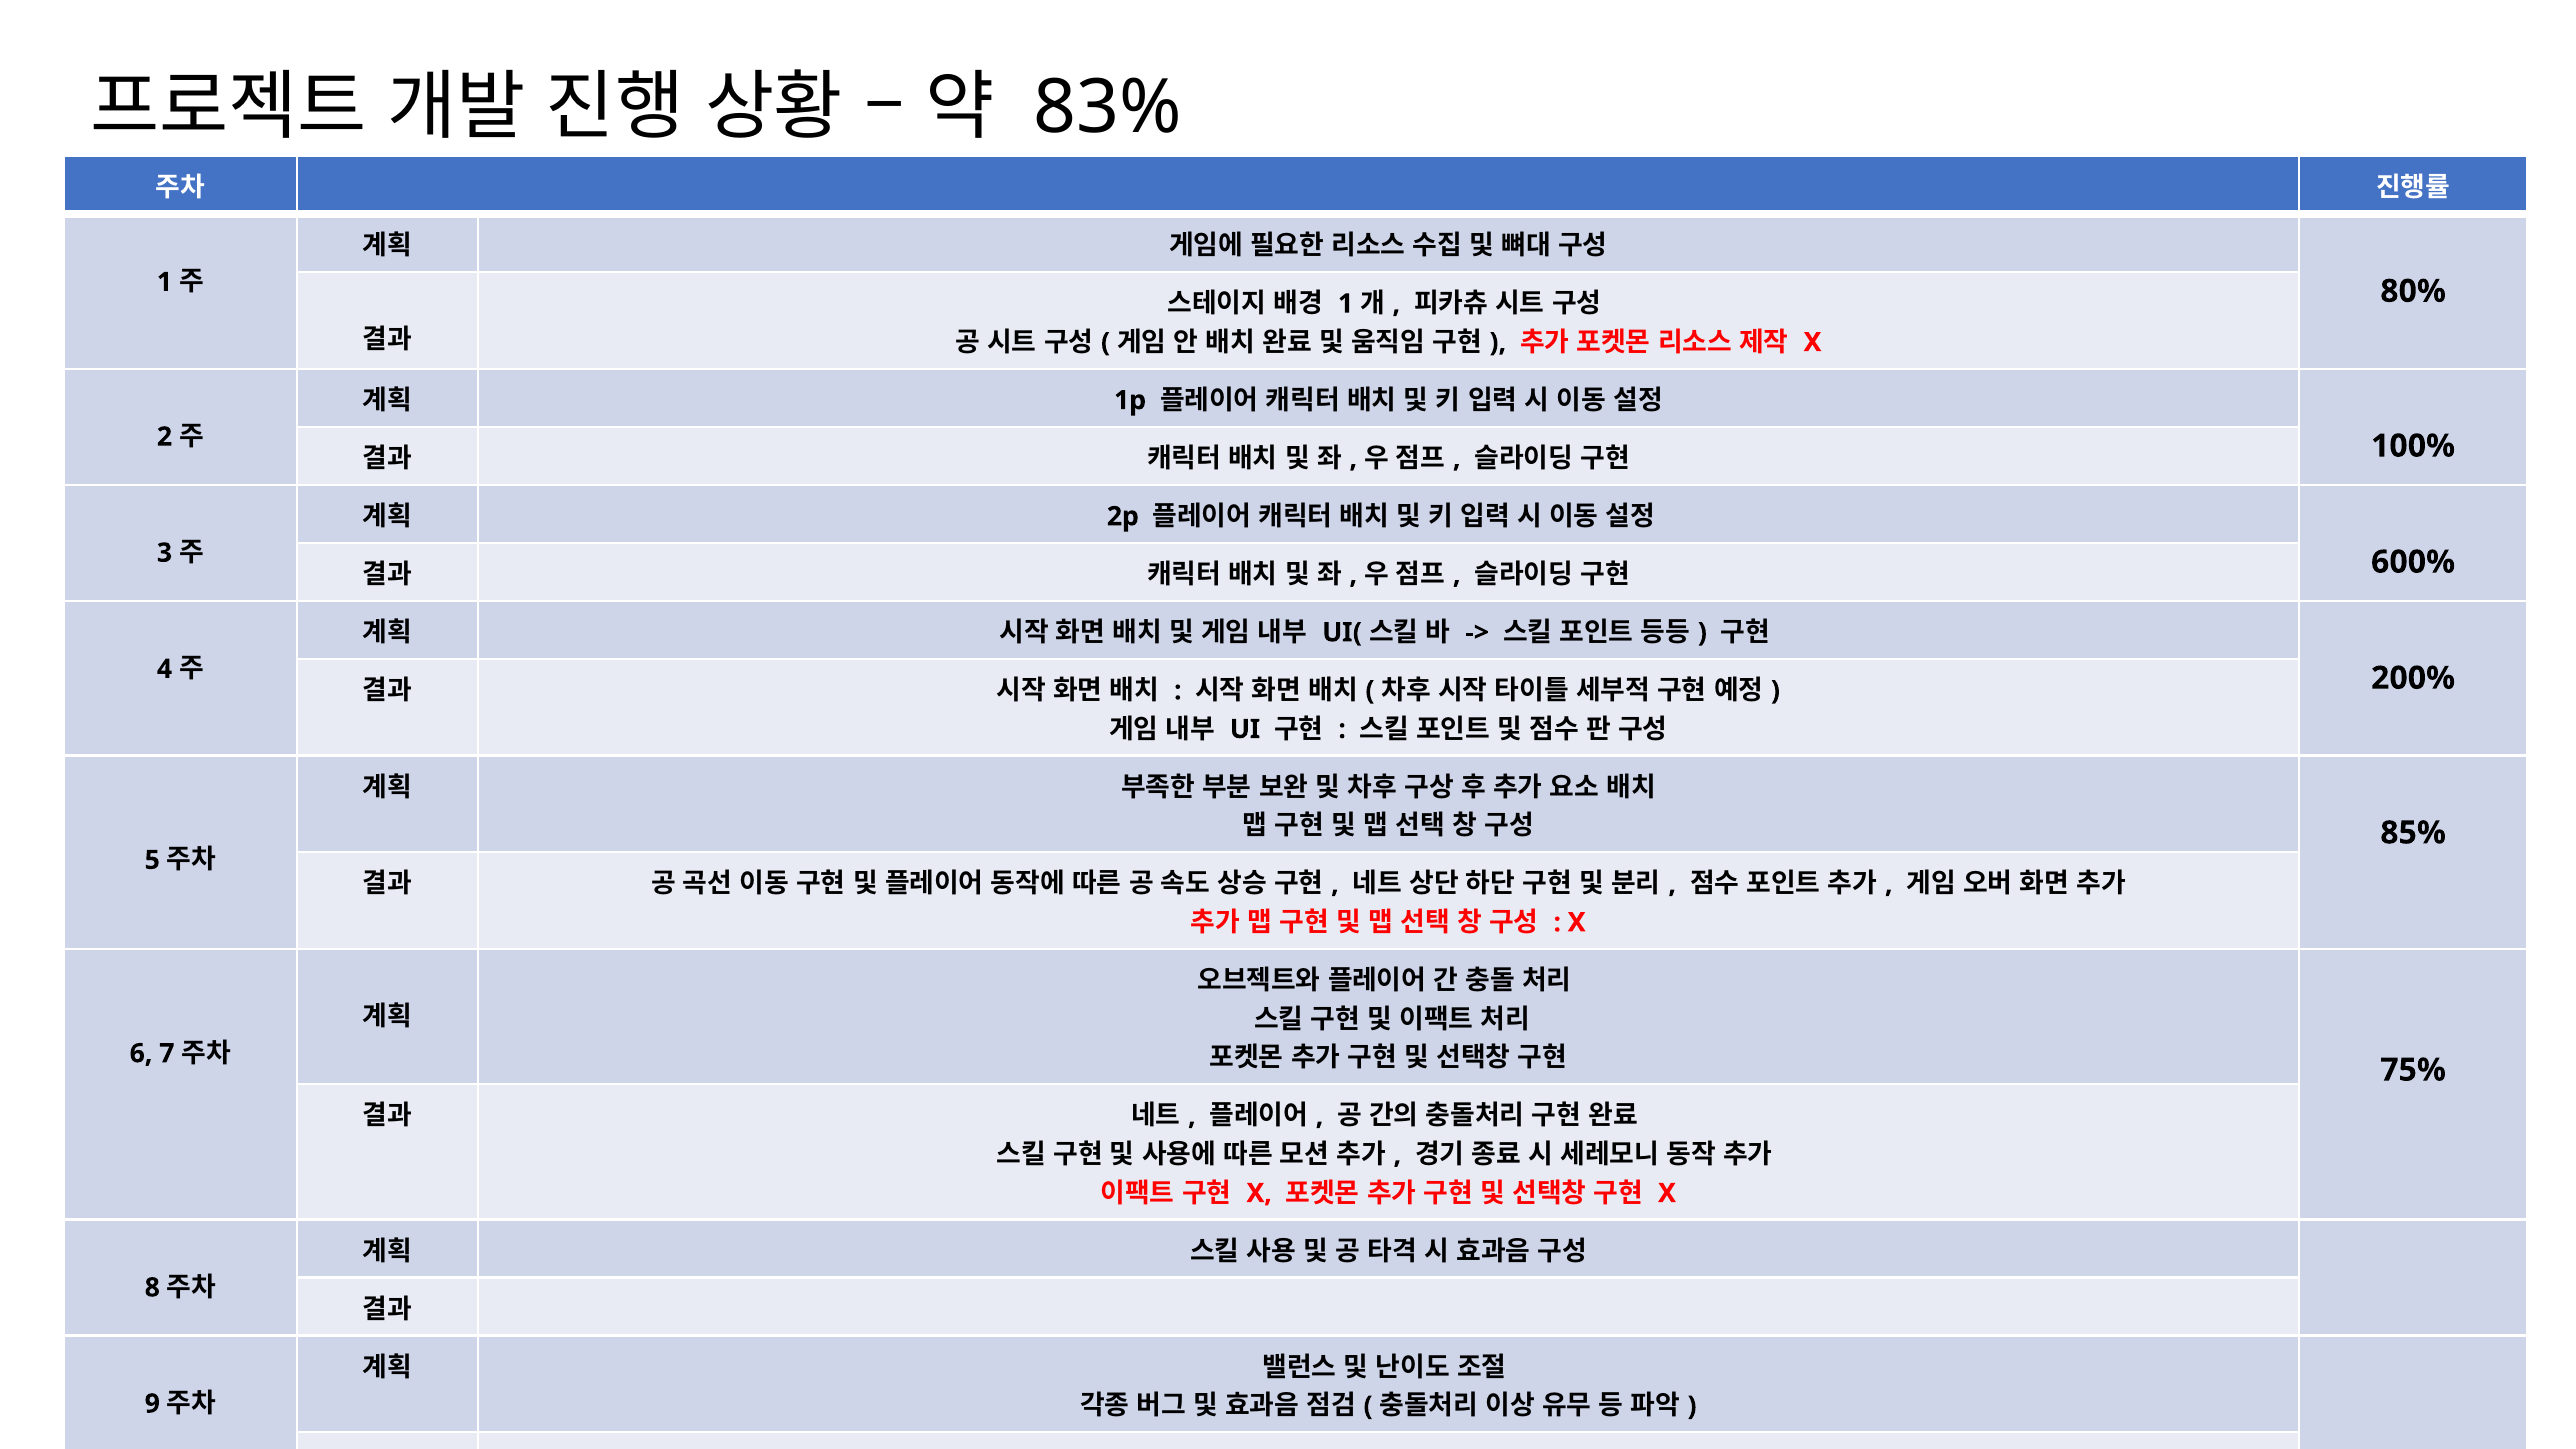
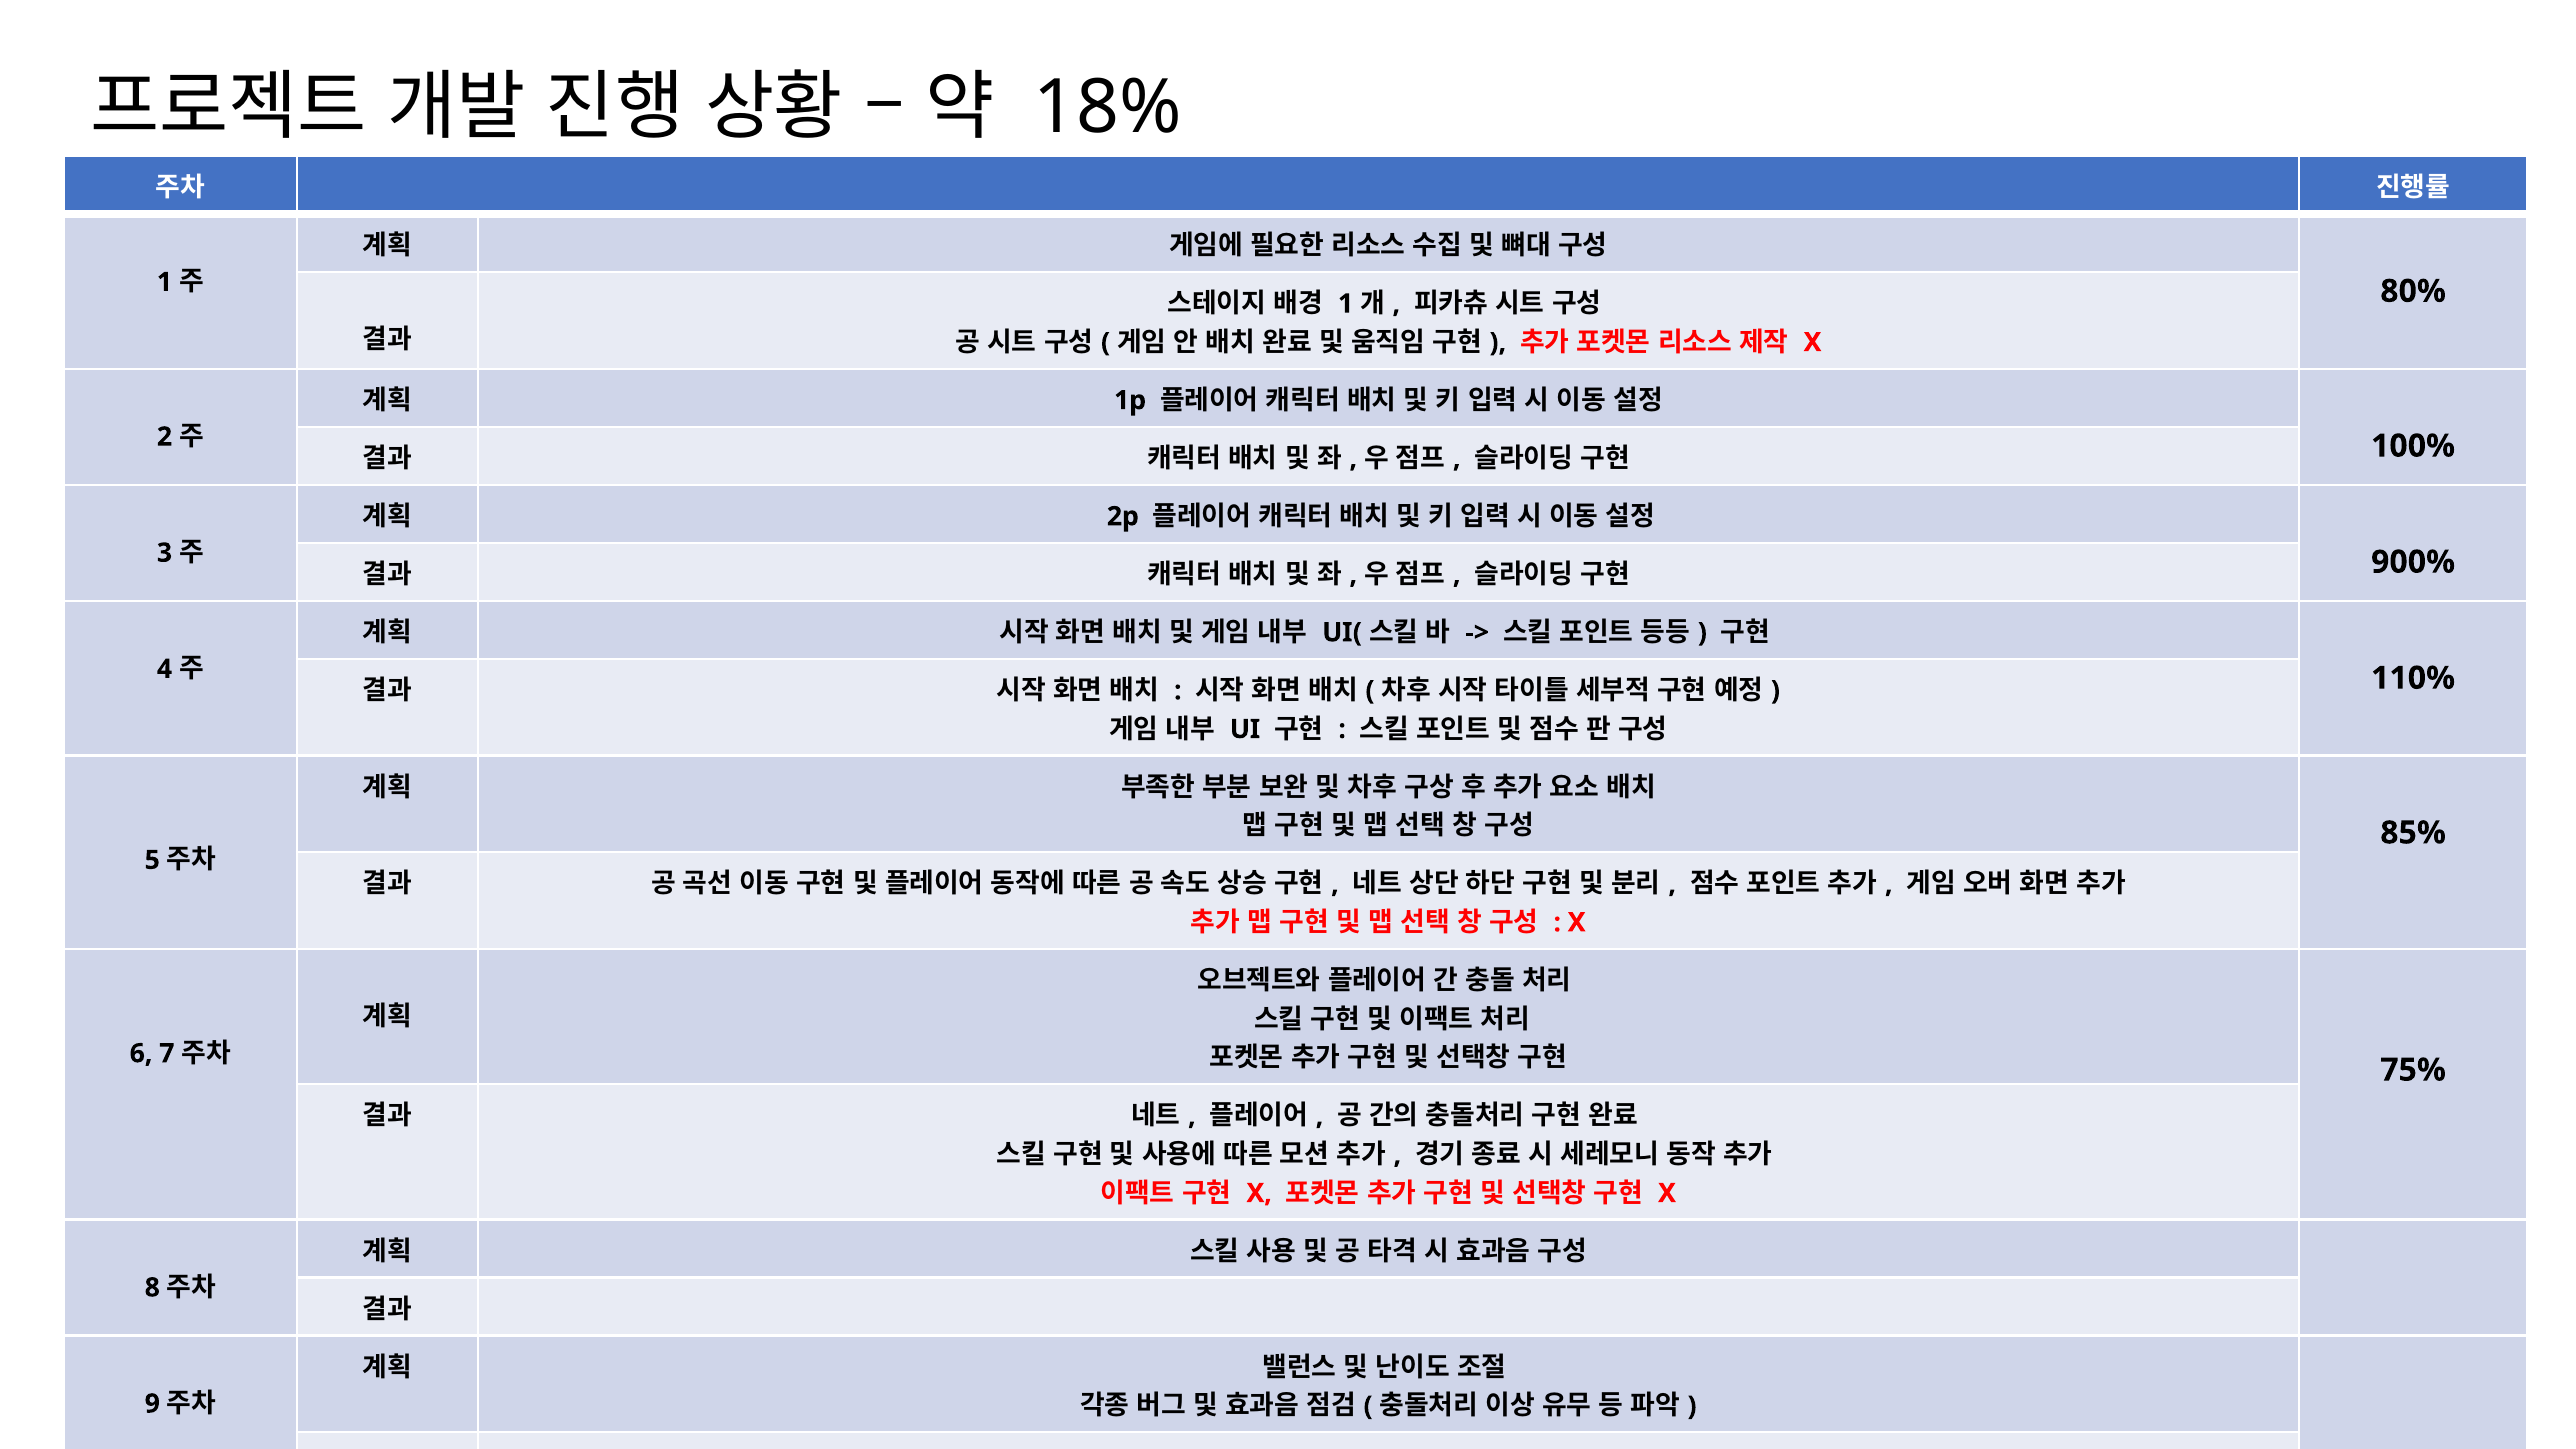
83%: 83% -> 18% (1108, 107)
600%: 600% -> 900% (2413, 562)
200%: 200% -> 110% (2413, 678)
